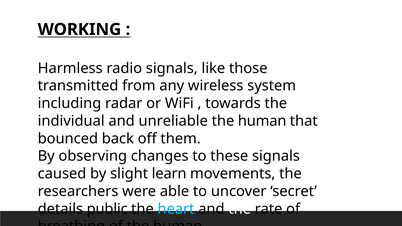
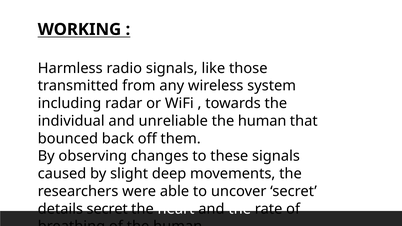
learn: learn -> deep (169, 174)
details public: public -> secret (107, 209)
heart colour: light blue -> white (176, 209)
